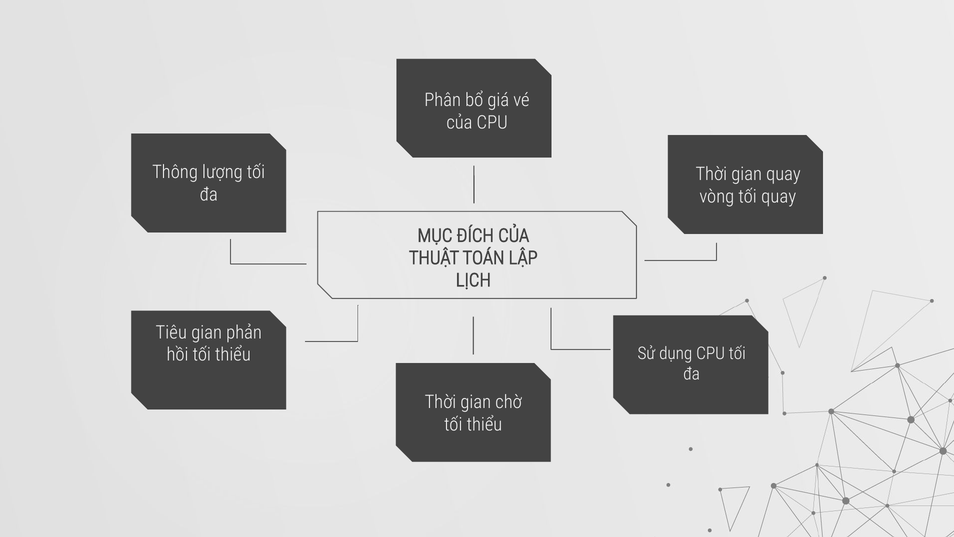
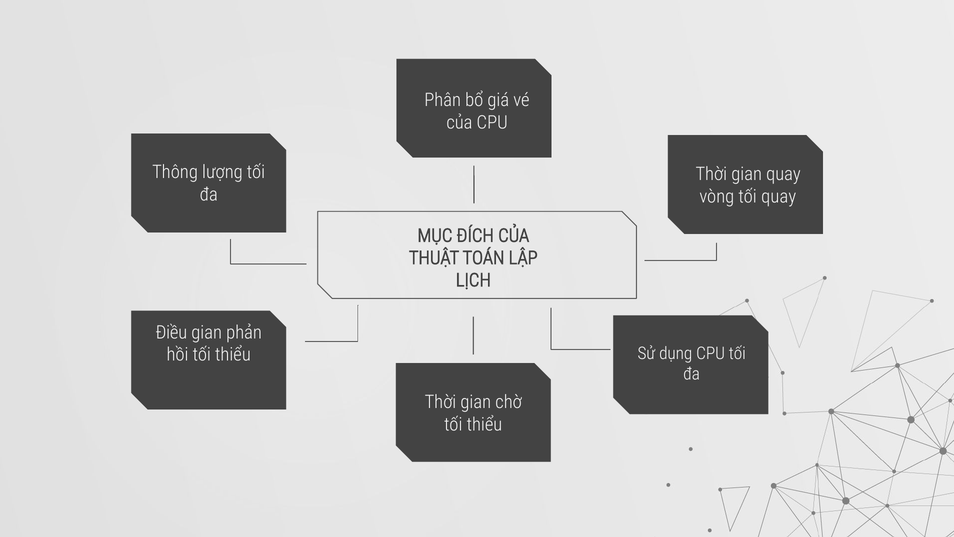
Tiêu: Tiêu -> Điều (171, 332)
